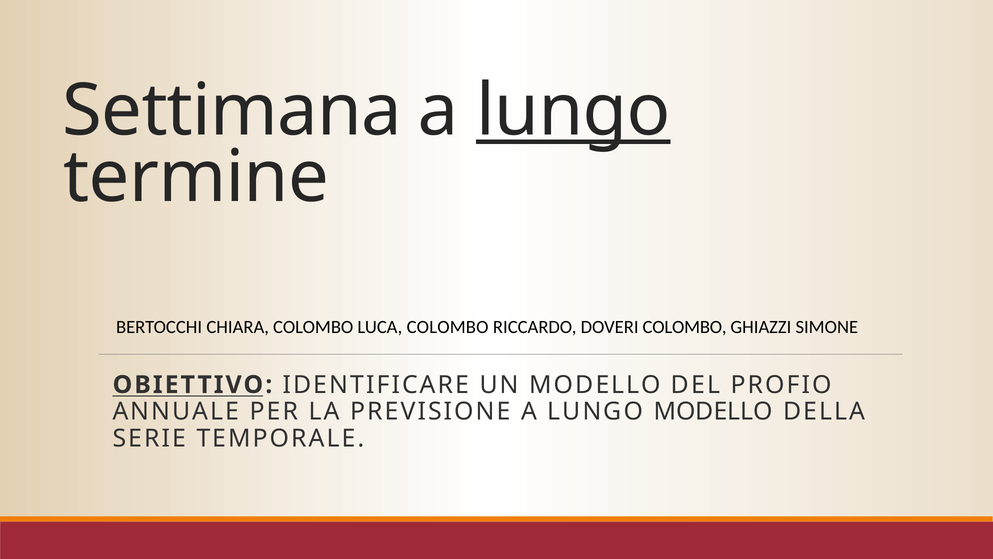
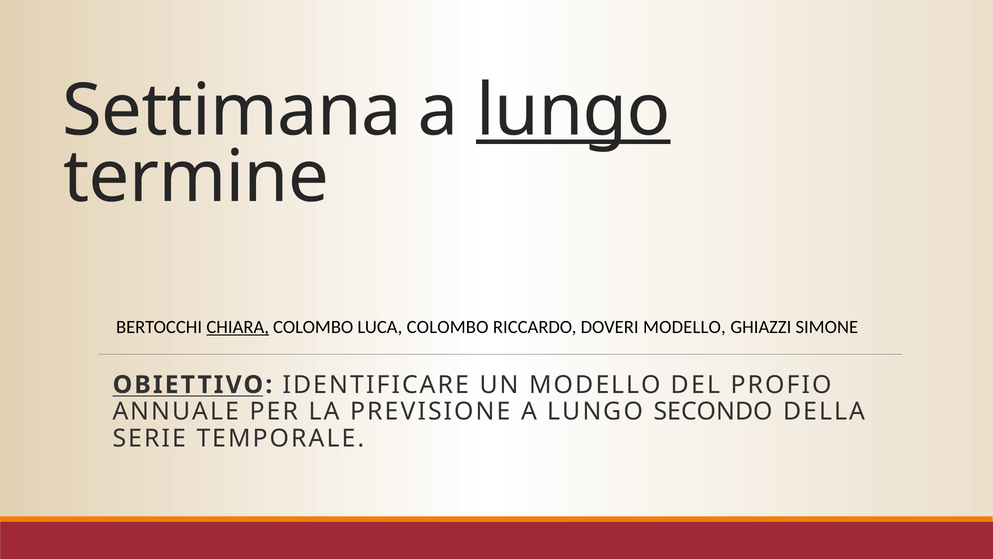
CHIARA underline: none -> present (238, 327)
DOVERI COLOMBO: COLOMBO -> MODELLO (684, 327)
LUNGO MODELLO: MODELLO -> SECONDO (713, 411)
